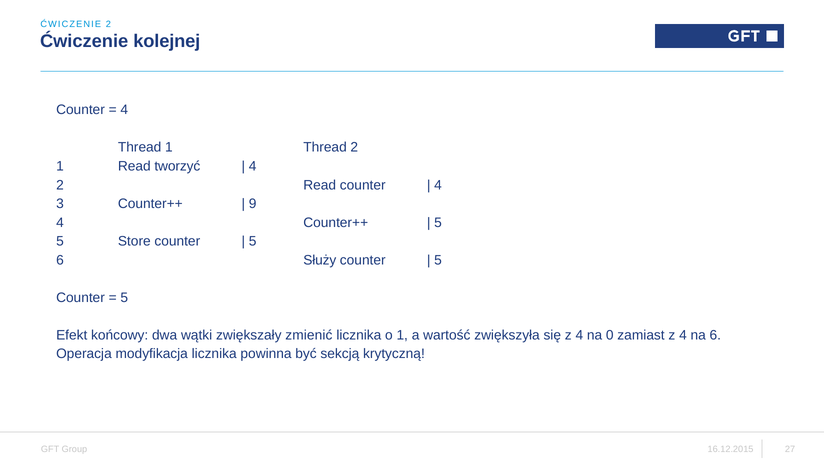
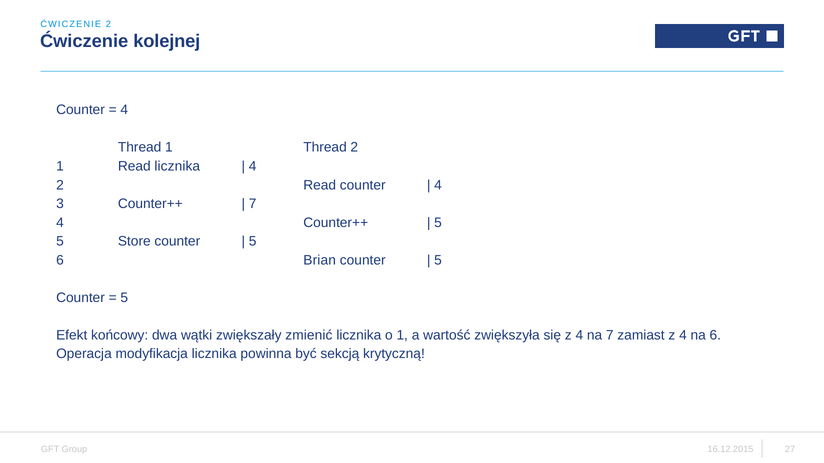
Read tworzyć: tworzyć -> licznika (177, 166)
9: 9 -> 7 (253, 204)
Służy: Służy -> Brian (320, 260)
na 0: 0 -> 7 (610, 335)
